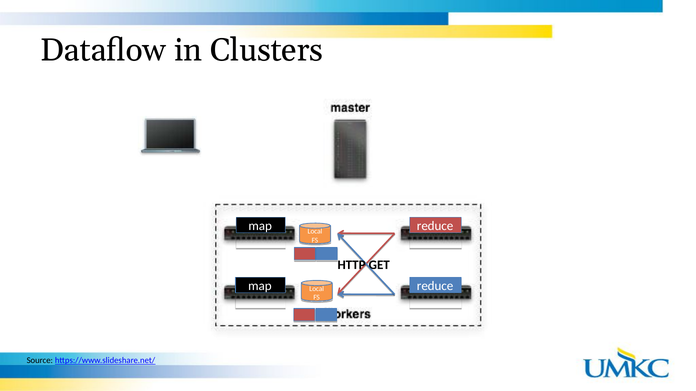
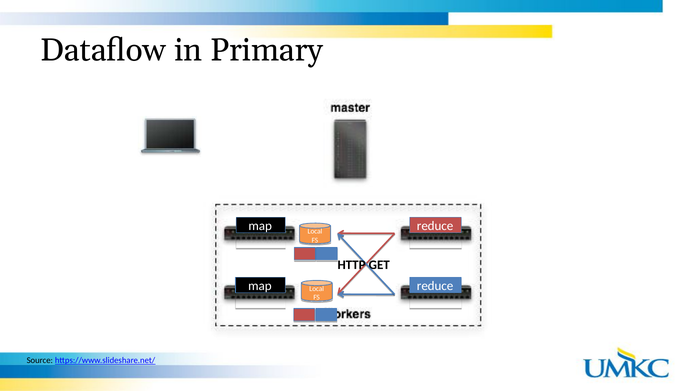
Clusters: Clusters -> Primary (267, 51)
